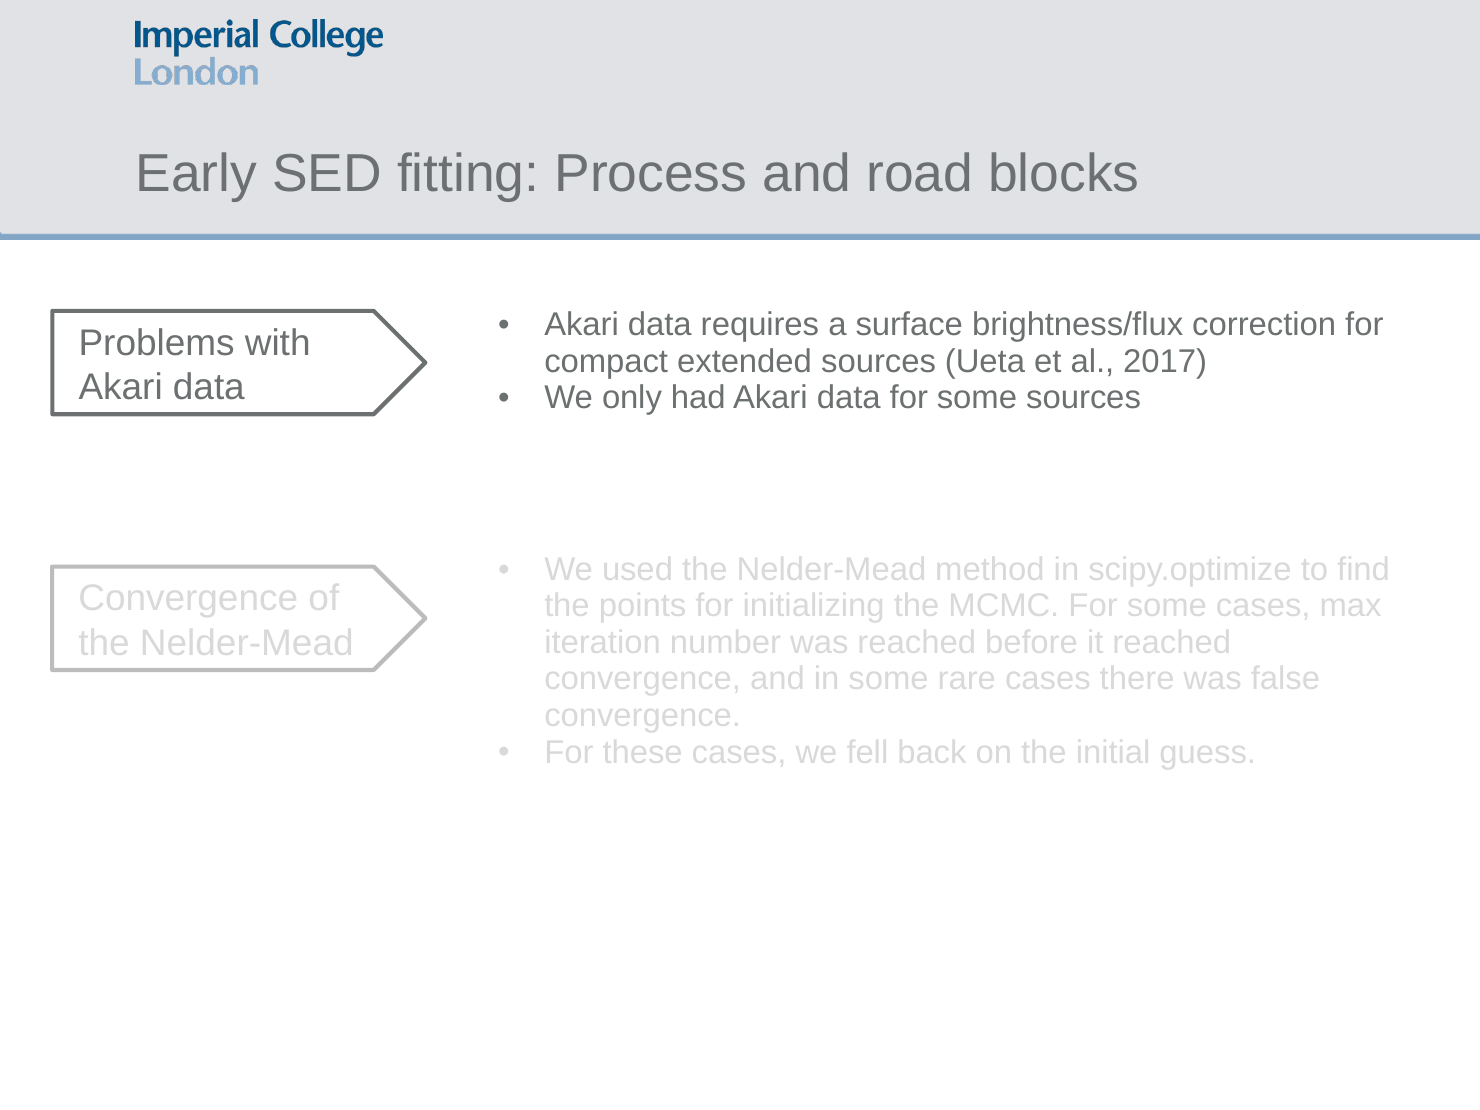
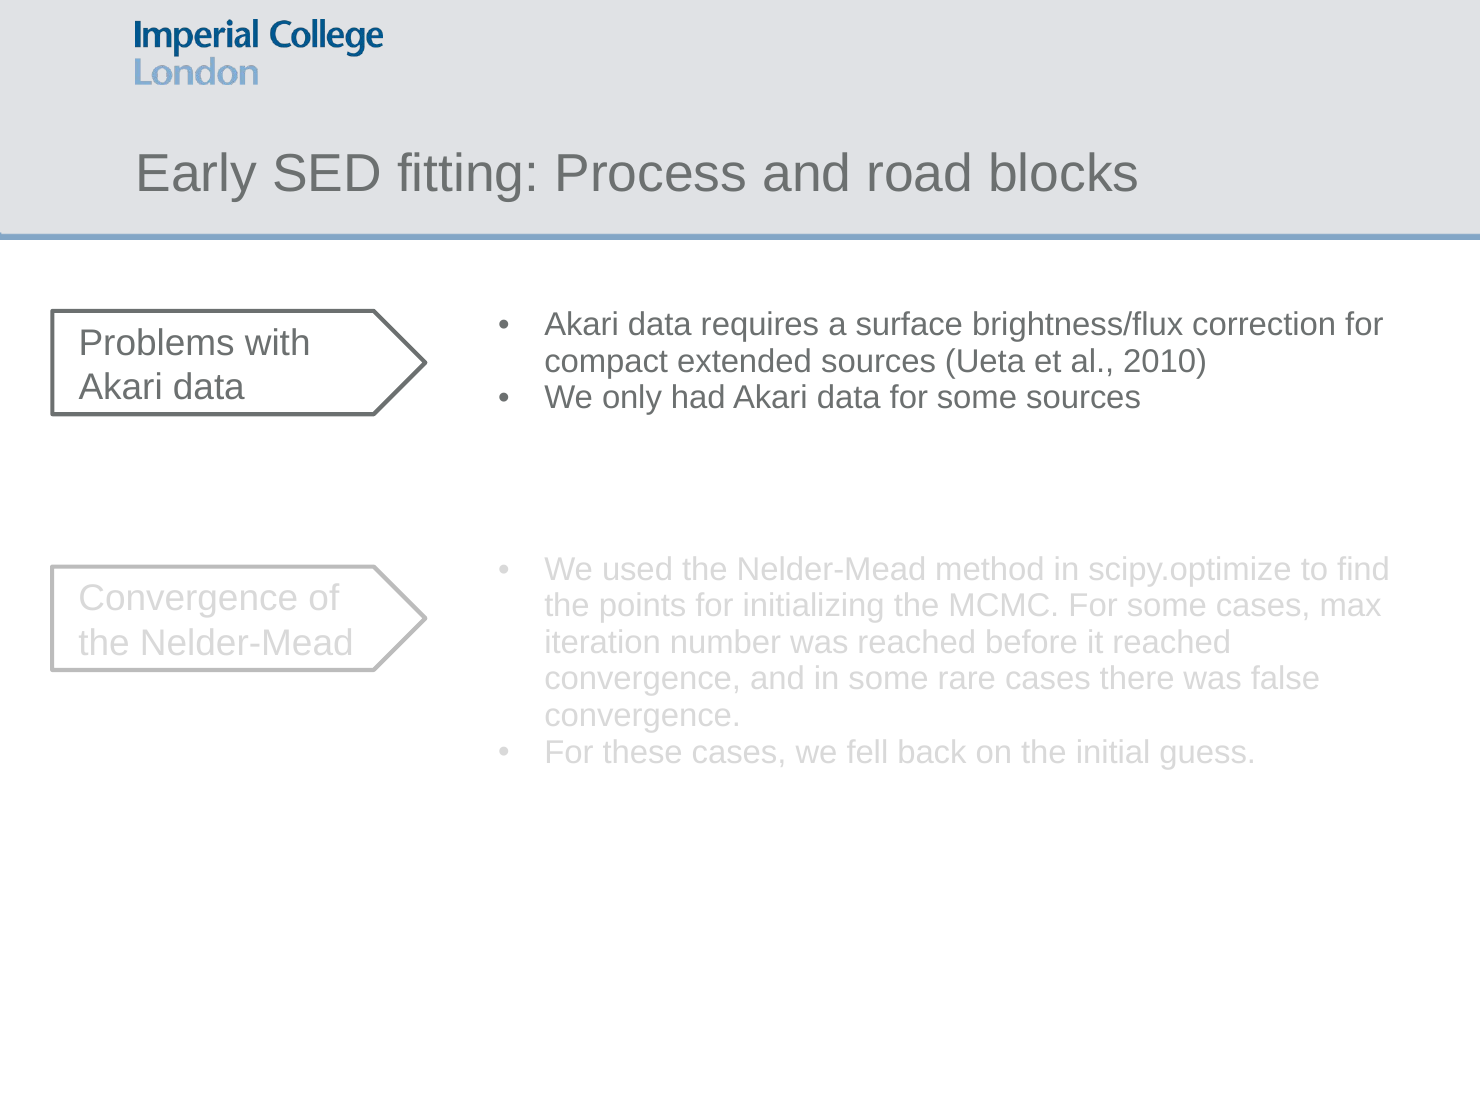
2017: 2017 -> 2010 (1165, 361)
